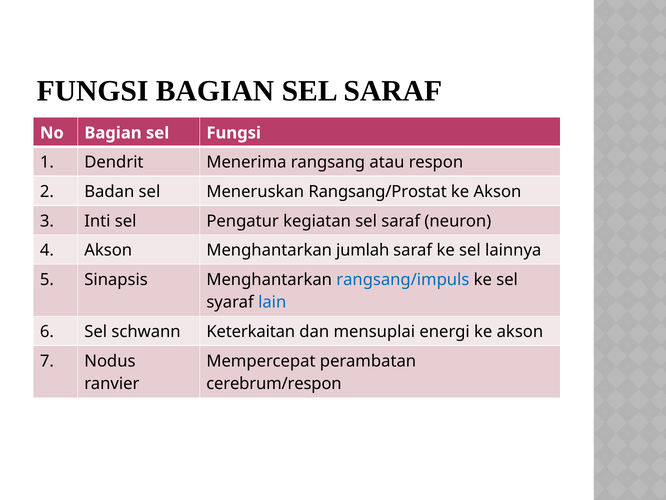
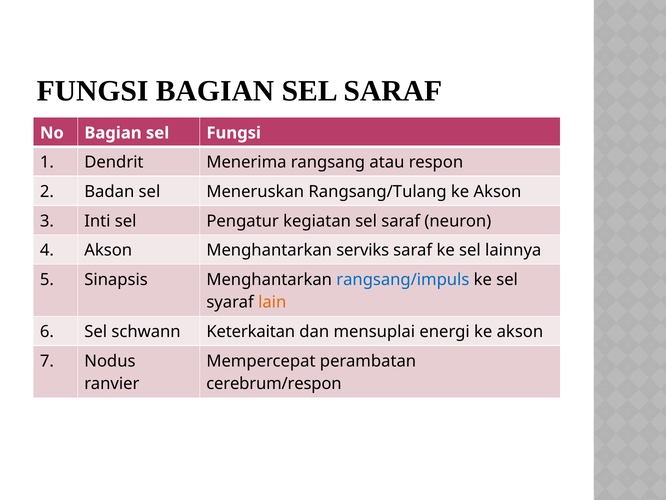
Rangsang/Prostat: Rangsang/Prostat -> Rangsang/Tulang (378, 191)
jumlah: jumlah -> serviks (363, 250)
lain colour: blue -> orange (272, 302)
